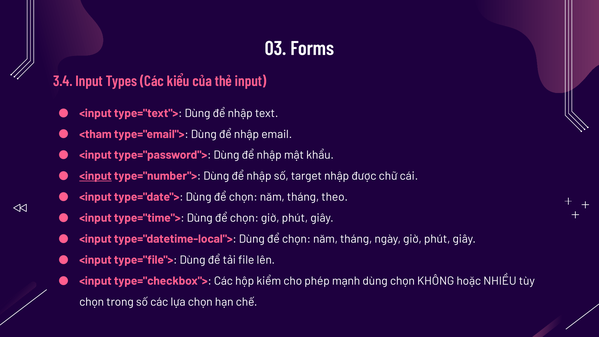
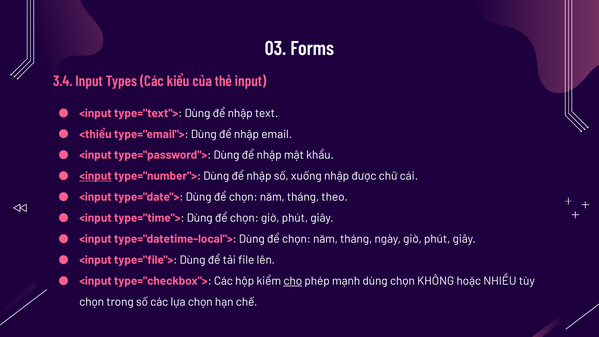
<tham: <tham -> <thiểu (95, 134)
target: target -> xuống (306, 176)
cho underline: none -> present (293, 281)
